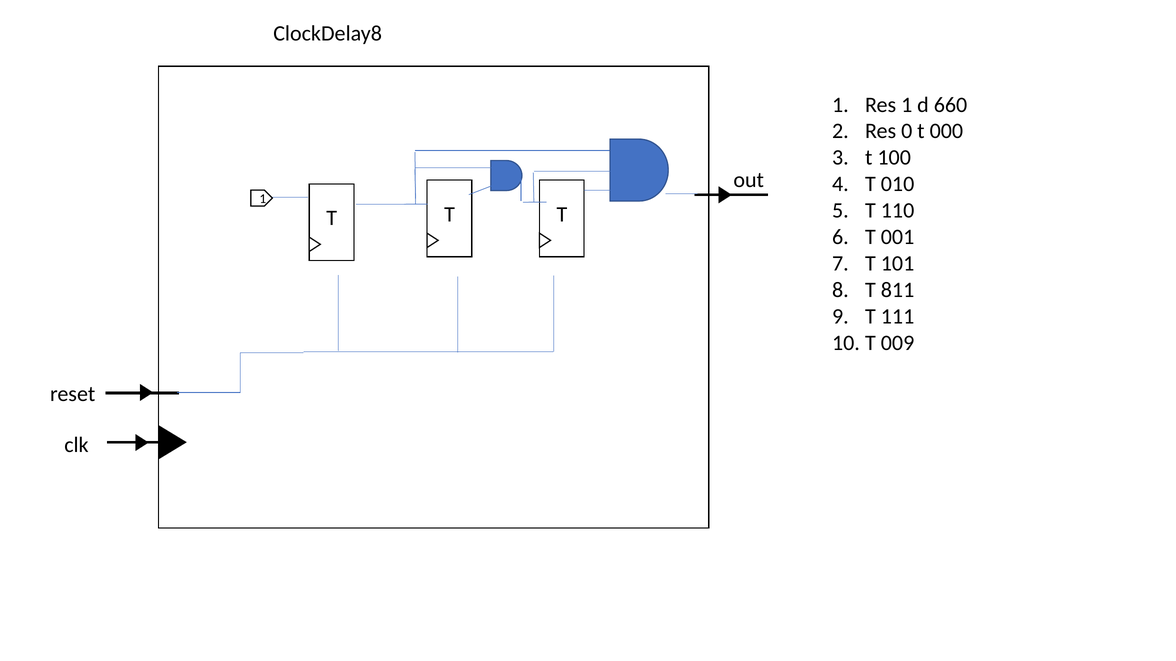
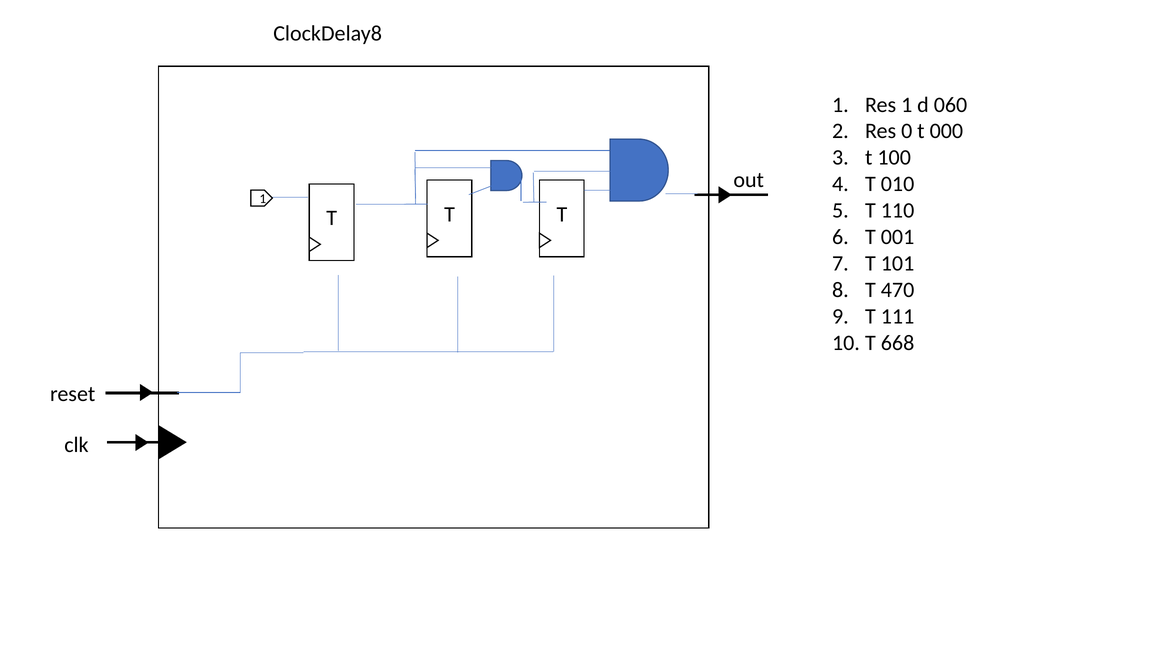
660: 660 -> 060 (951, 105)
811: 811 -> 470 (898, 290)
009: 009 -> 668 (898, 343)
